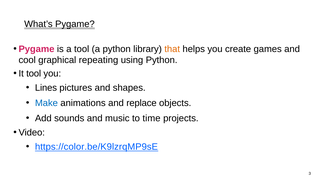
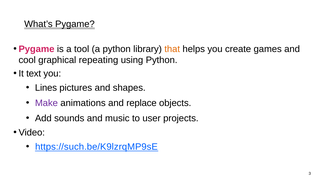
It tool: tool -> text (34, 74)
Make colour: blue -> purple (46, 103)
time: time -> user (152, 119)
https://color.be/K9lzrqMP9sE: https://color.be/K9lzrqMP9sE -> https://such.be/K9lzrqMP9sE (96, 147)
